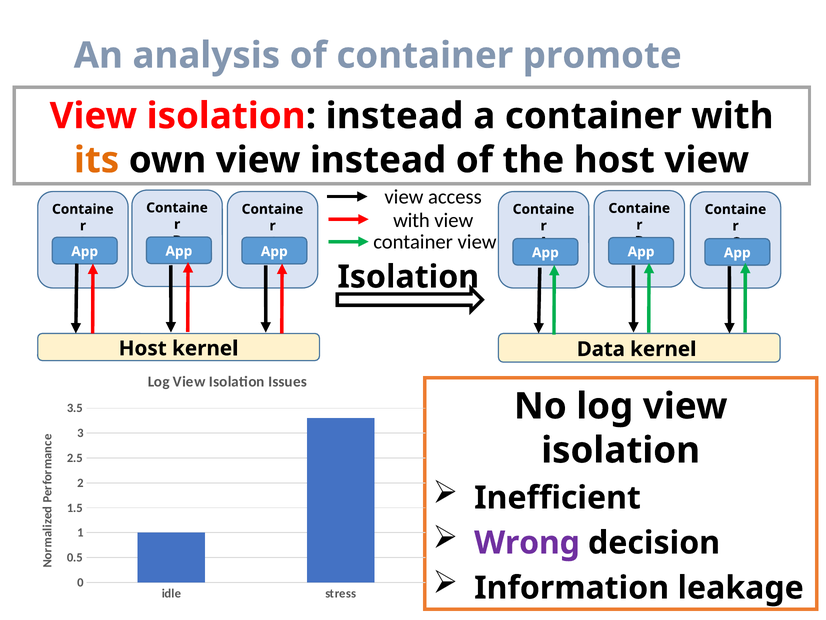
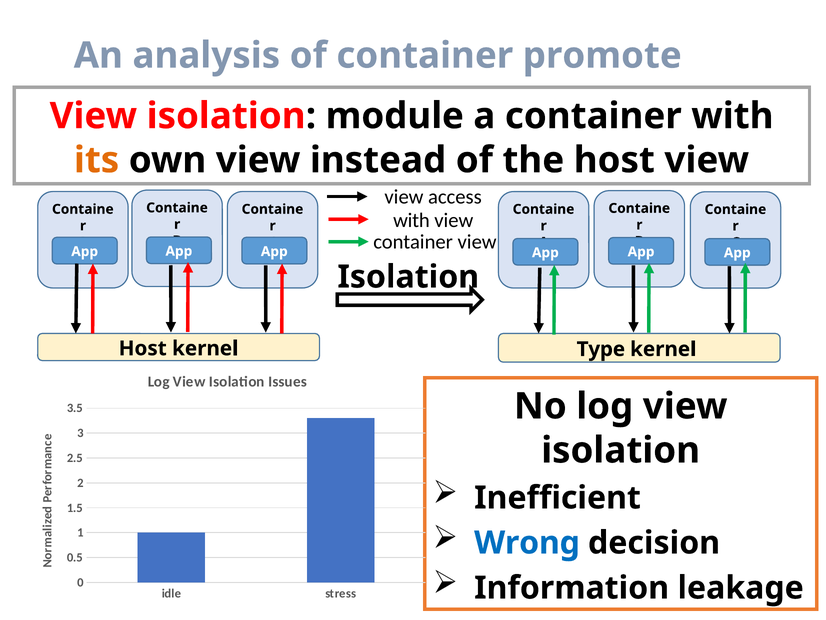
isolation instead: instead -> module (395, 116)
Data: Data -> Type (601, 349)
Wrong colour: purple -> blue (527, 542)
